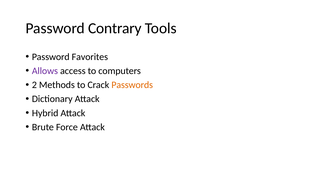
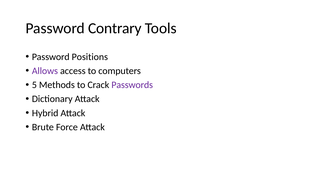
Favorites: Favorites -> Positions (90, 57)
2: 2 -> 5 (34, 85)
Passwords colour: orange -> purple (132, 85)
